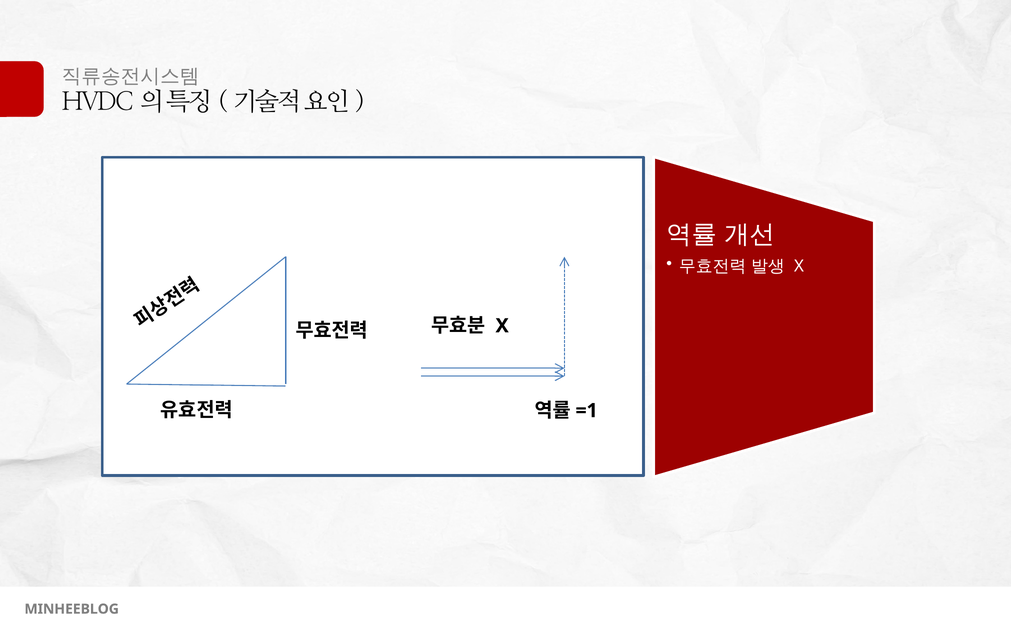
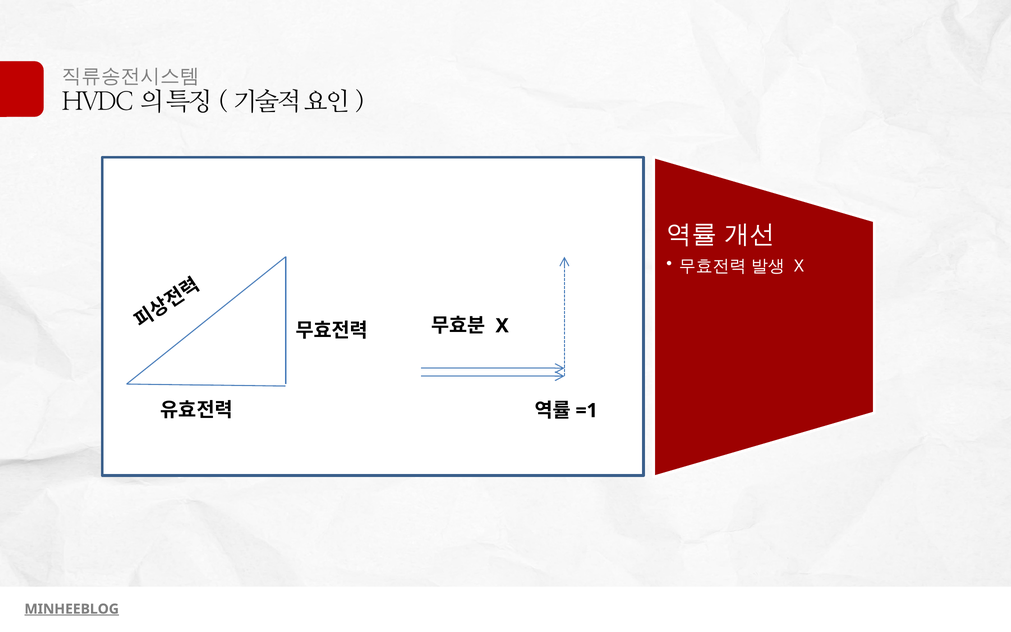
MINHEEBLOG underline: none -> present (72, 609)
